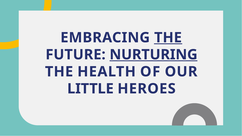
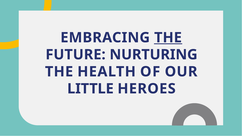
NURTURING underline: present -> none (154, 55)
